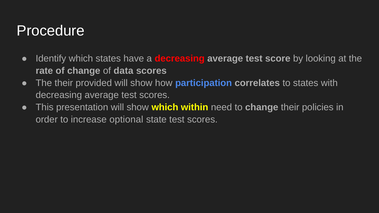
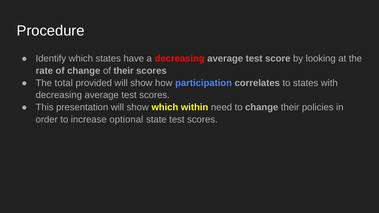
of data: data -> their (124, 71)
The their: their -> total (64, 83)
